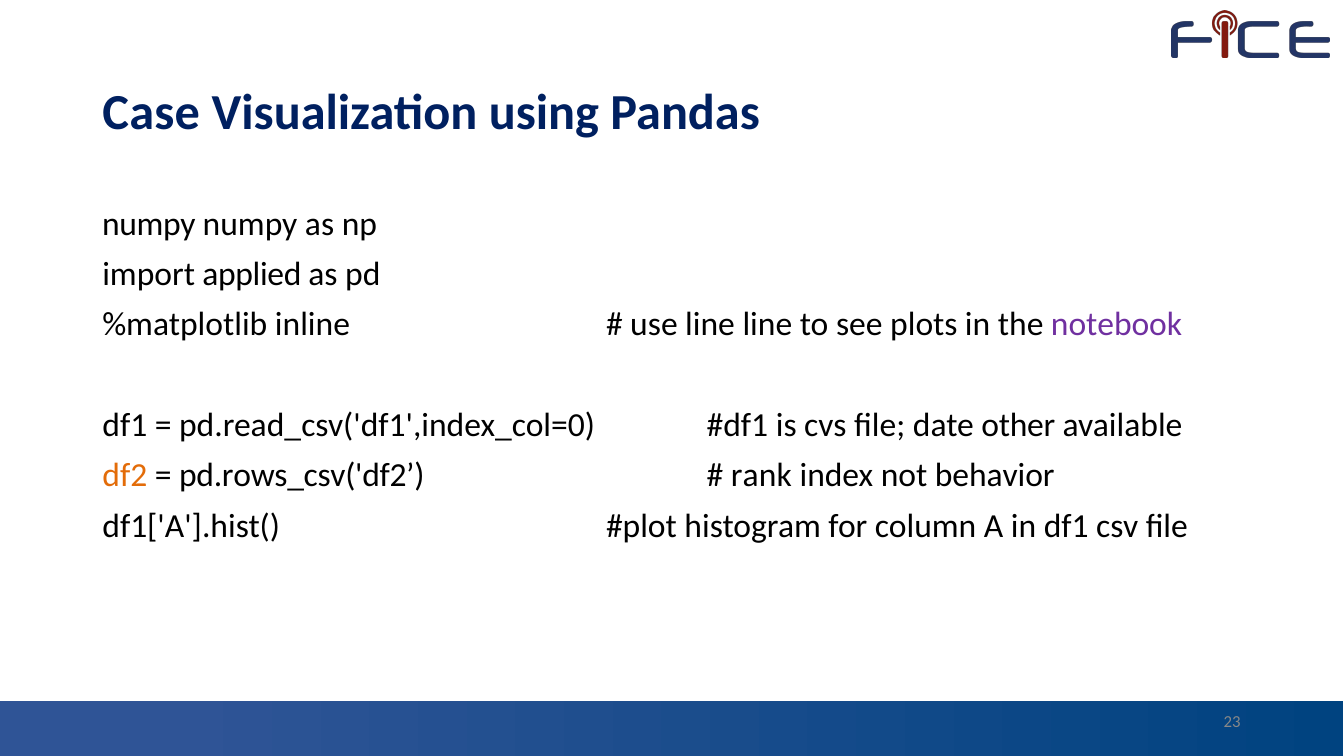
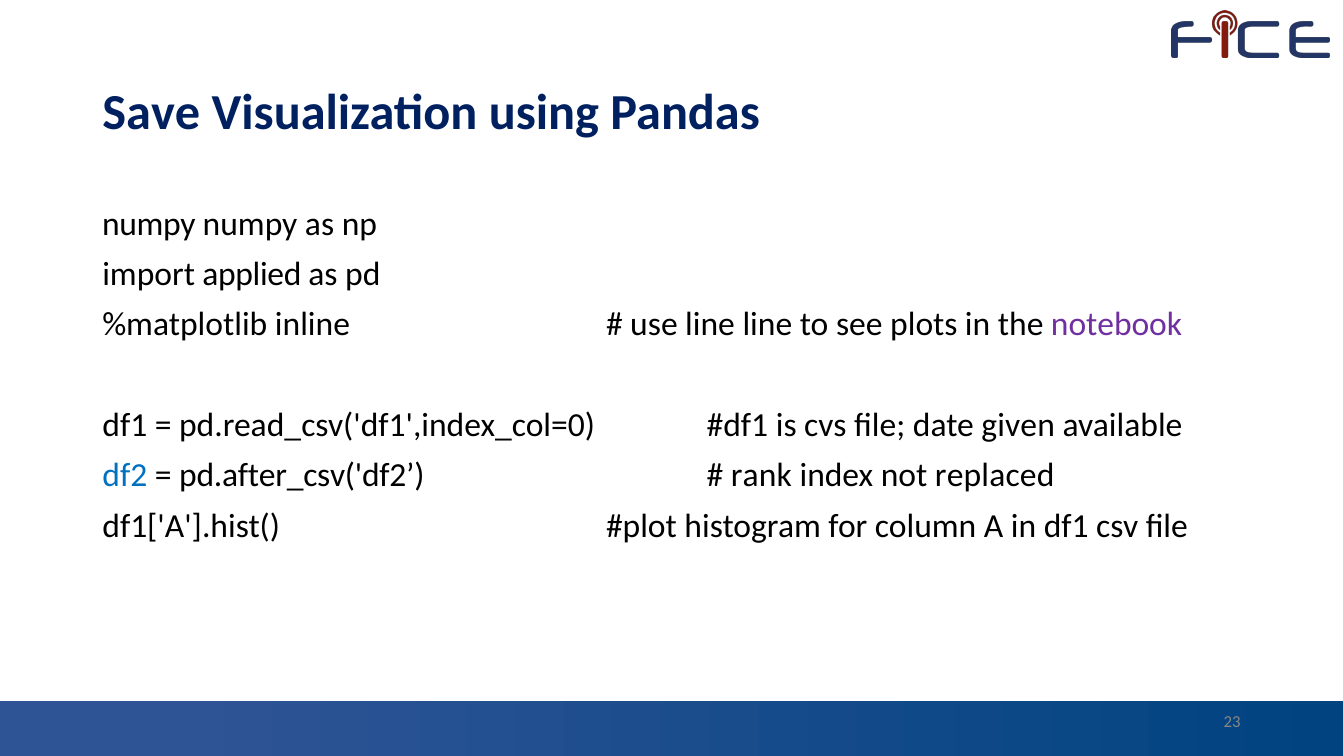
Case: Case -> Save (151, 113)
other: other -> given (1018, 425)
df2 colour: orange -> blue (125, 475)
pd.rows_csv('df2: pd.rows_csv('df2 -> pd.after_csv('df2 (302, 475)
behavior: behavior -> replaced (995, 475)
